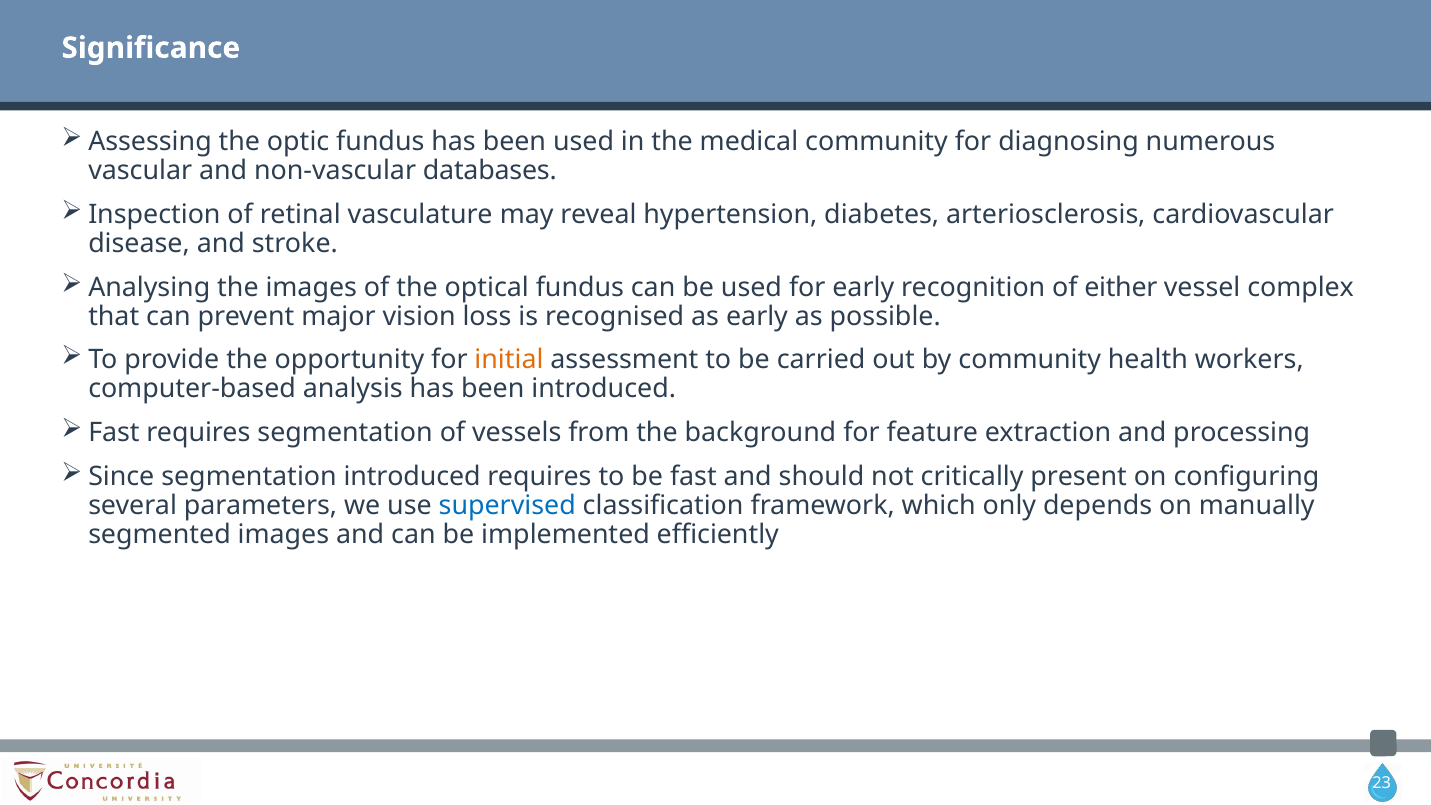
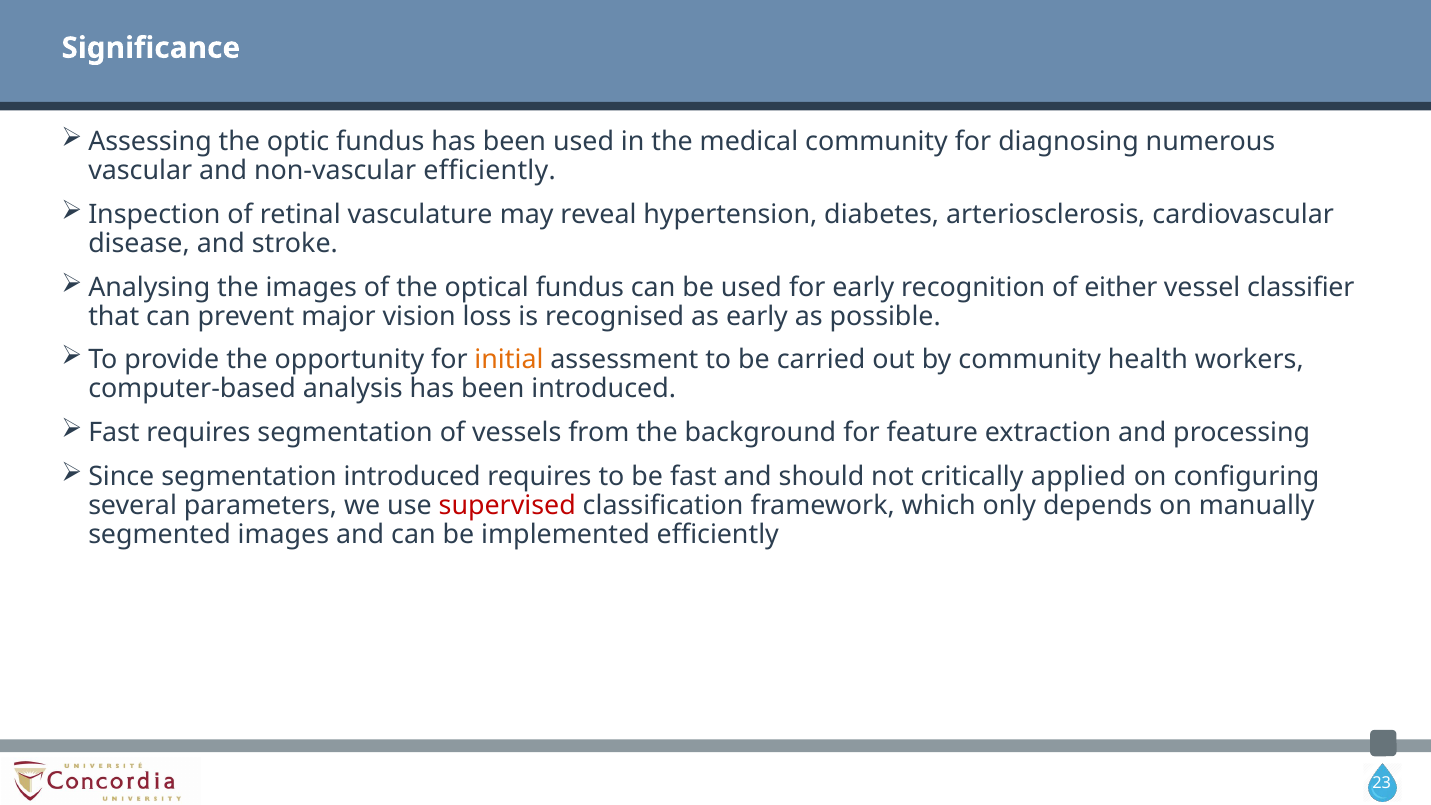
non-vascular databases: databases -> efficiently (490, 170)
complex: complex -> classifier (1301, 287)
present: present -> applied (1079, 477)
supervised colour: blue -> red (507, 506)
